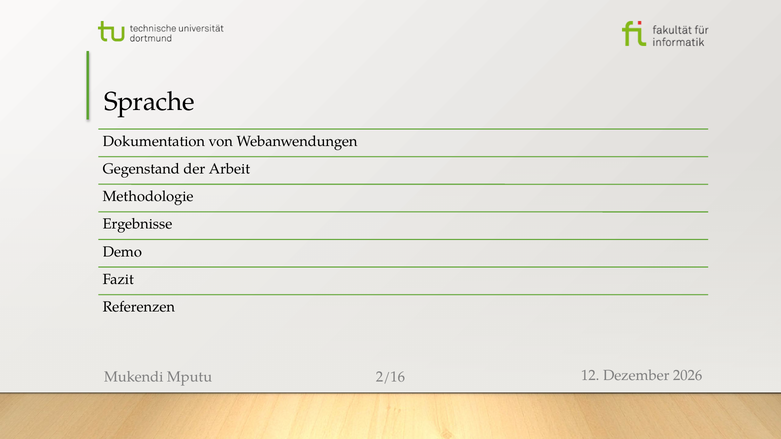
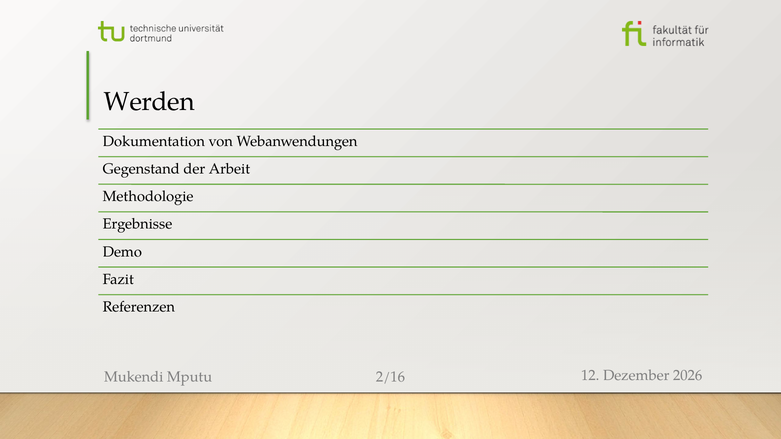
Sprache: Sprache -> Werden (149, 102)
